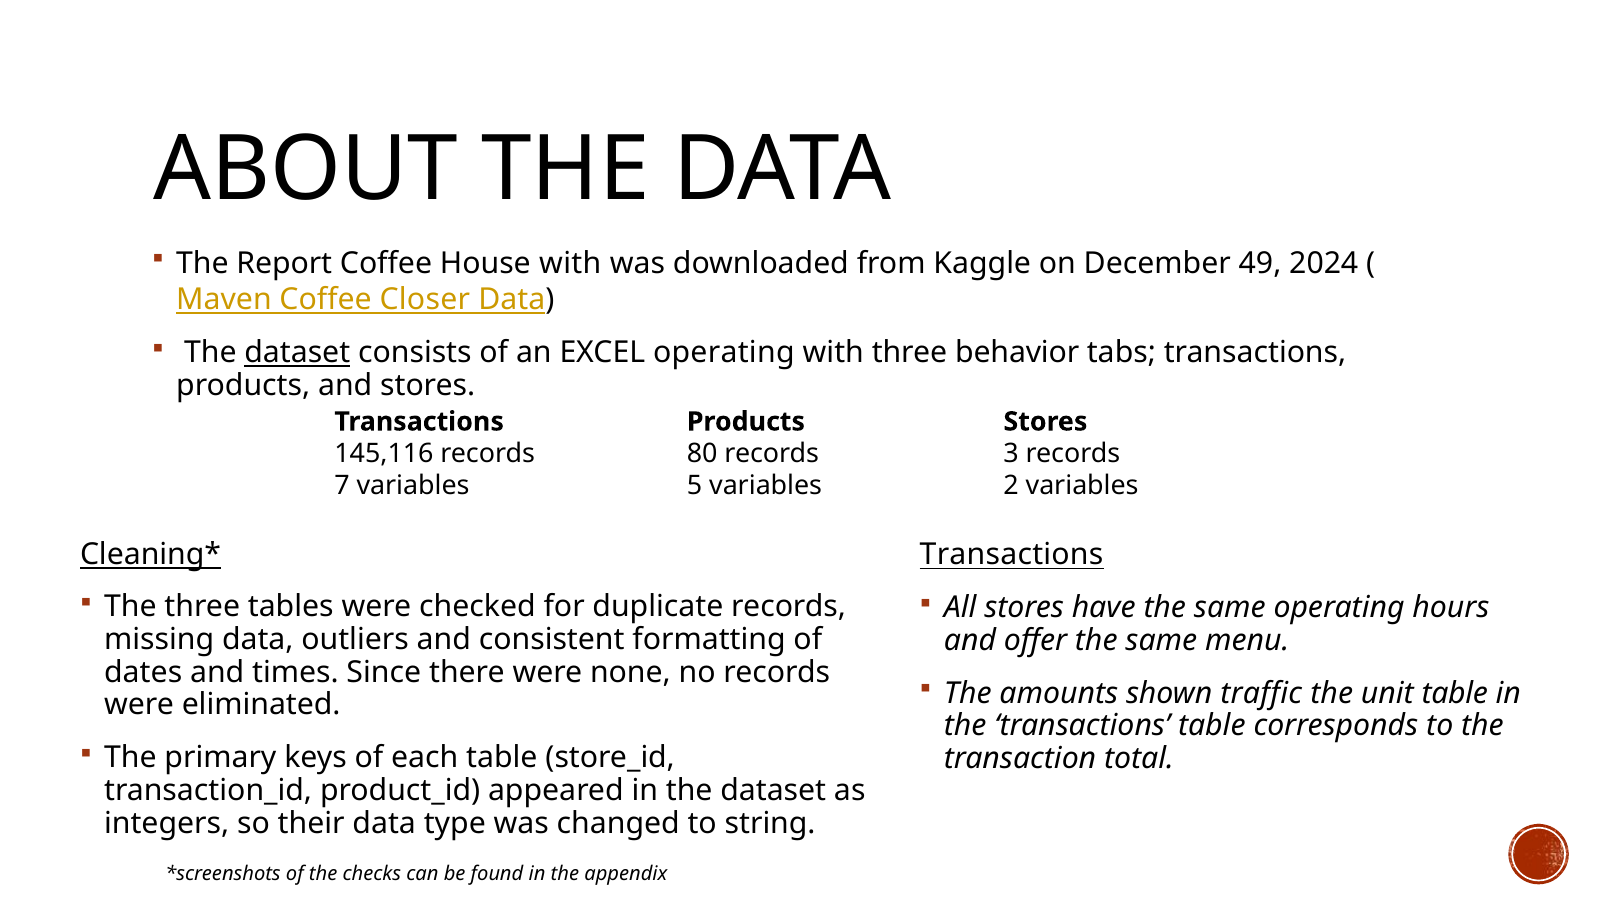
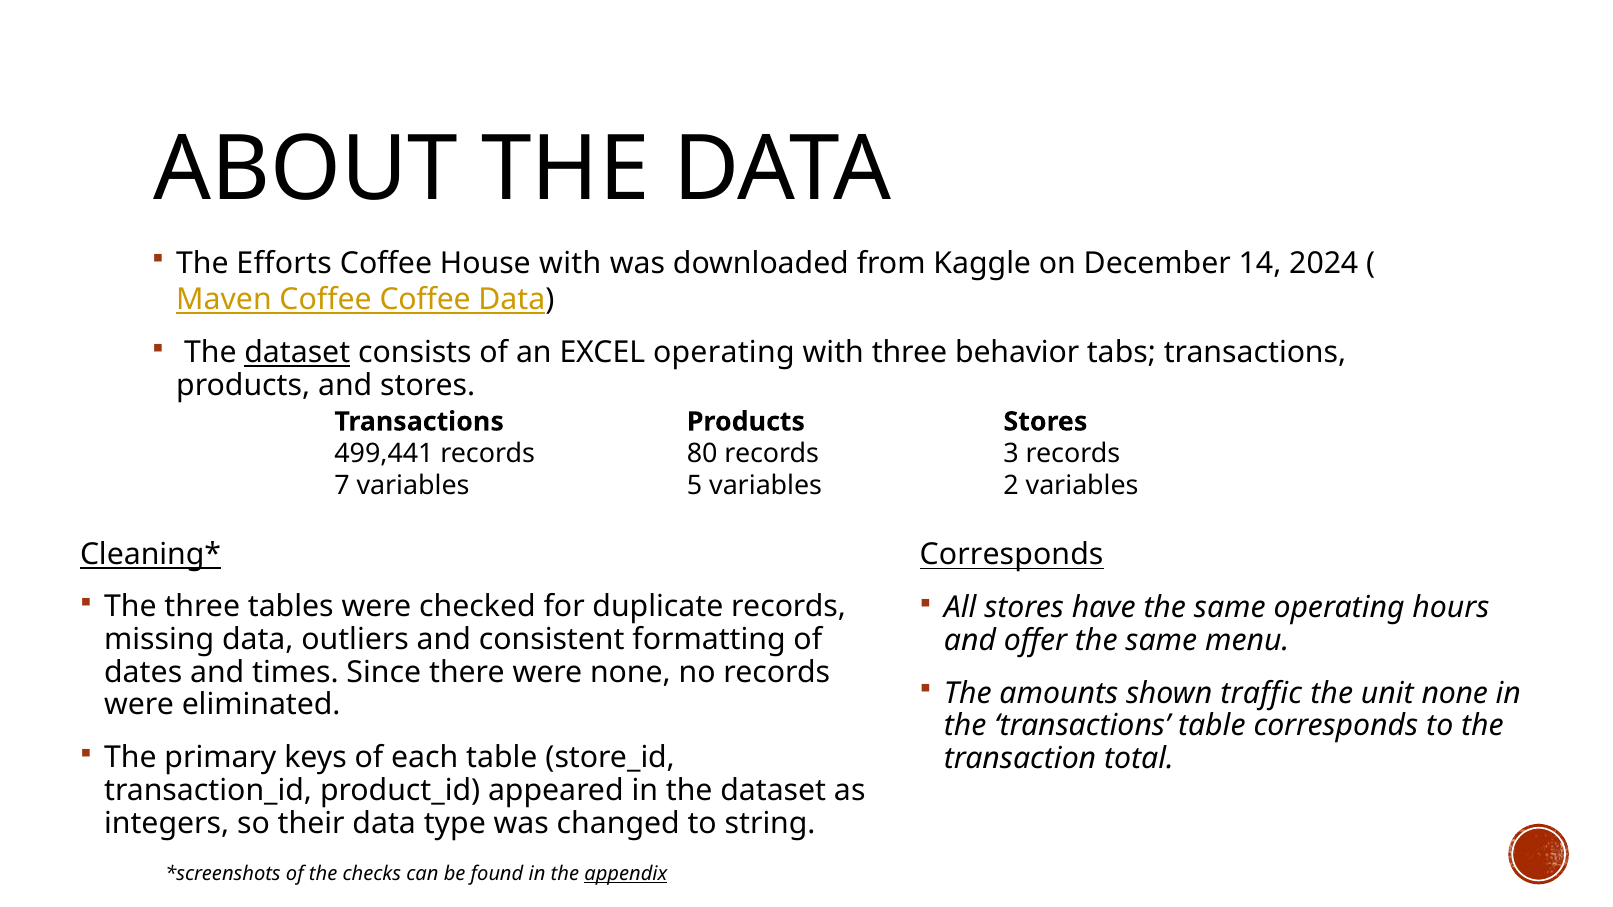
Report: Report -> Efforts (284, 263)
49: 49 -> 14 (1260, 263)
Coffee Closer: Closer -> Coffee (425, 299)
145,116: 145,116 -> 499,441 (384, 454)
Transactions: Transactions -> Corresponds (1012, 555)
unit table: table -> none (1455, 693)
appendix underline: none -> present (626, 874)
